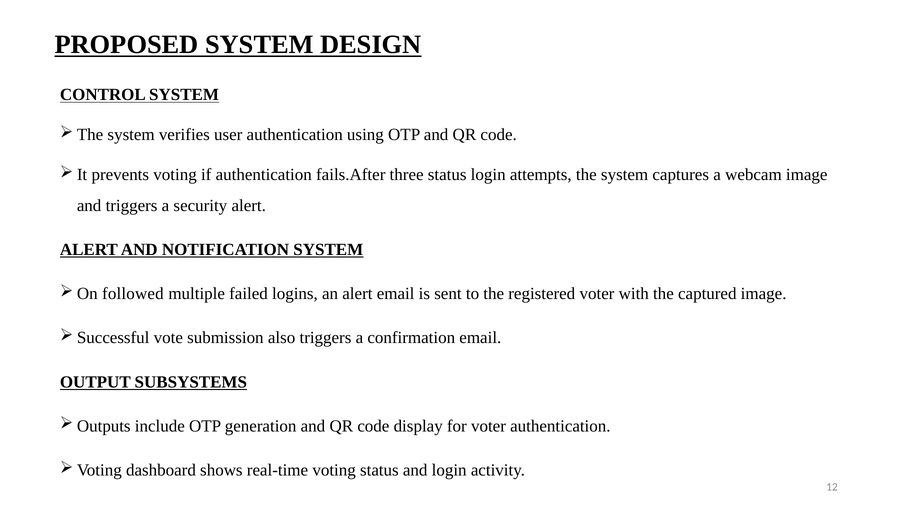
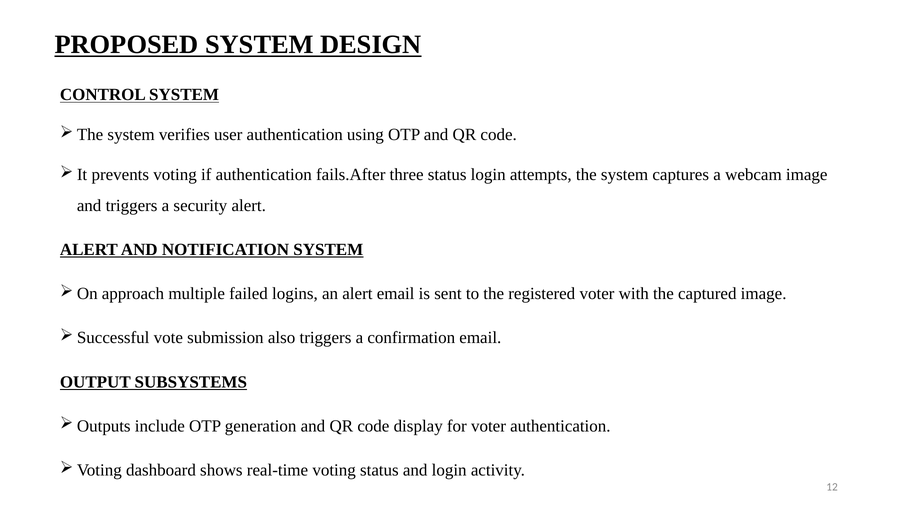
followed: followed -> approach (133, 294)
